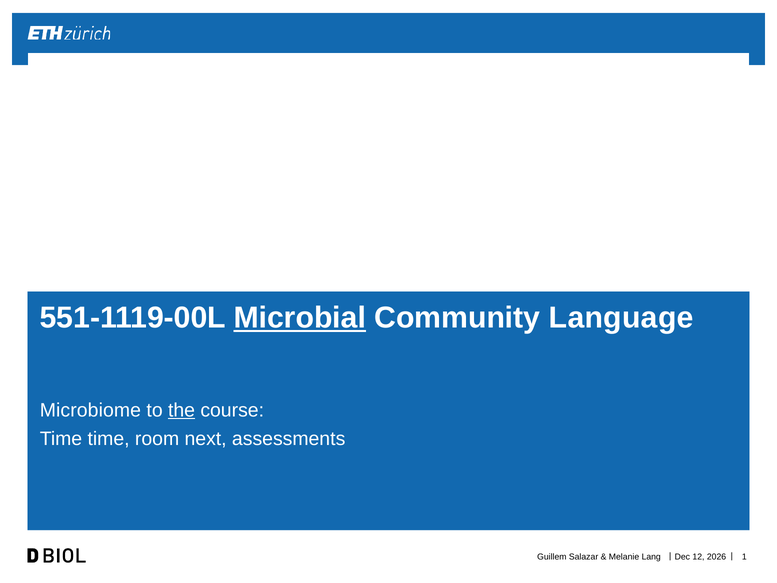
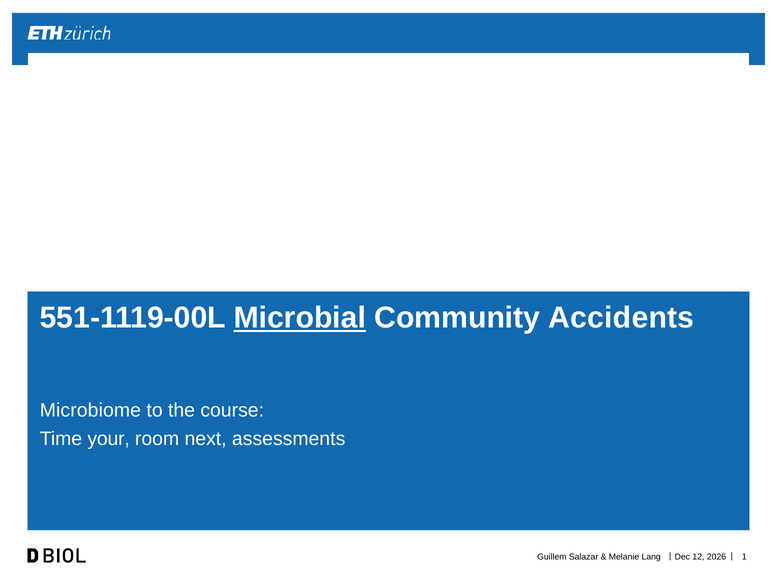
Language: Language -> Accidents (621, 318)
the underline: present -> none (182, 410)
Time time: time -> your (109, 439)
